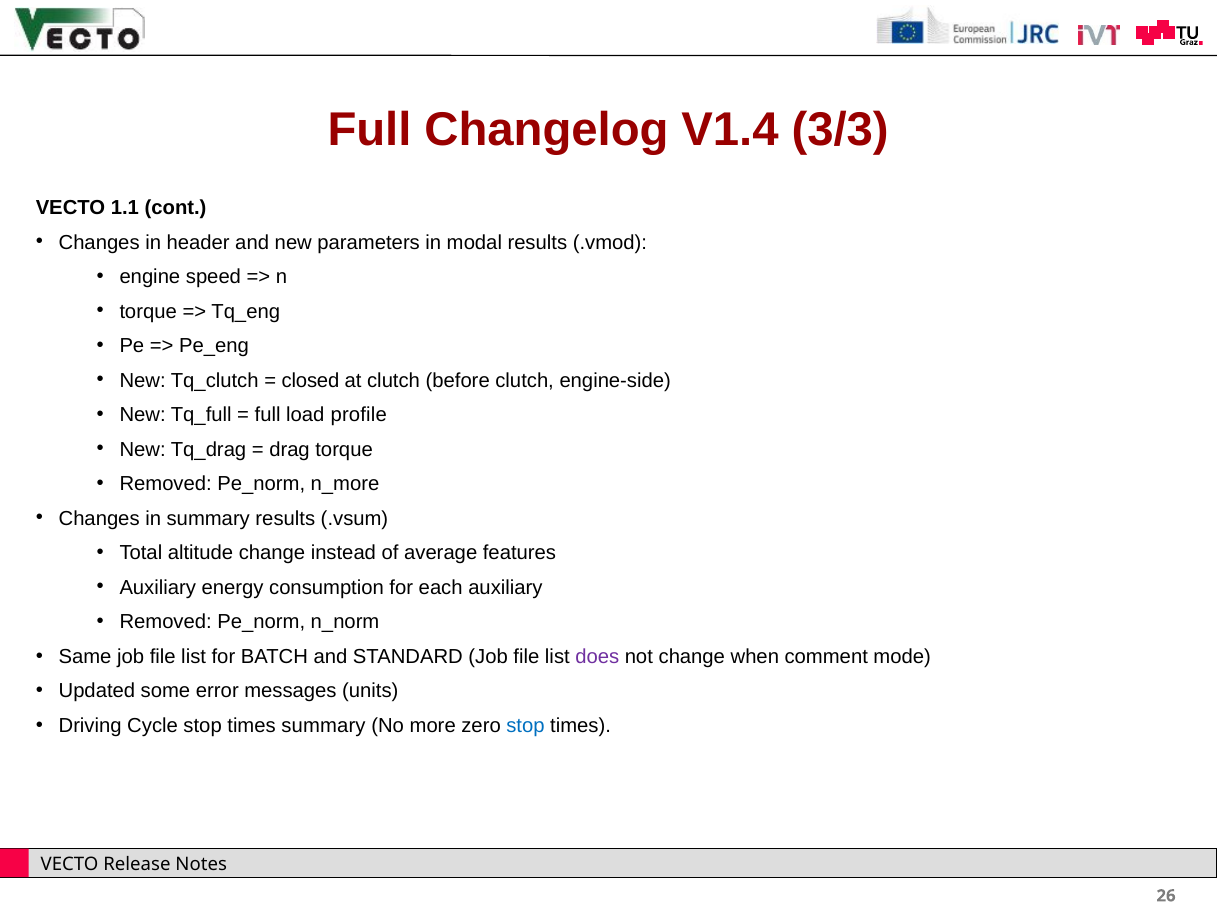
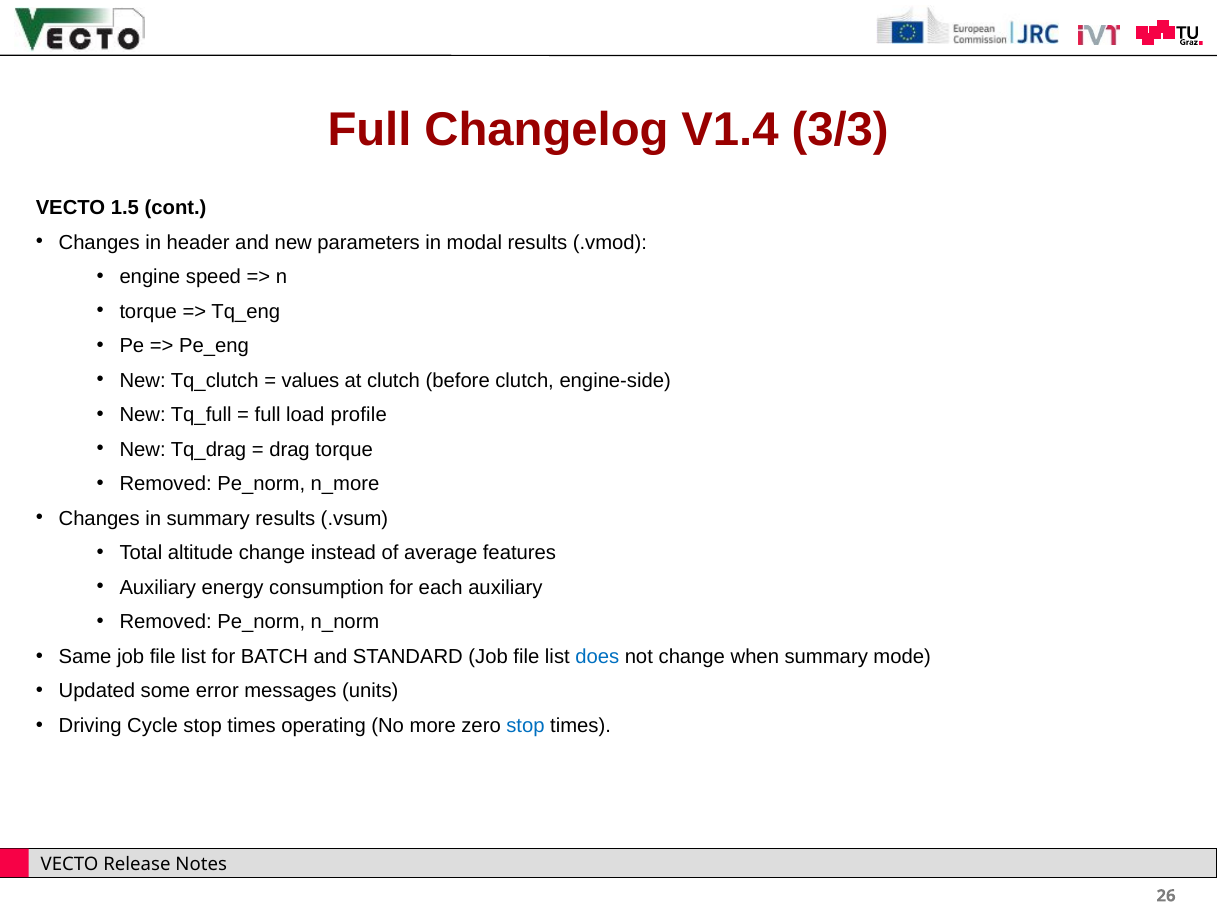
1.1: 1.1 -> 1.5 (125, 208)
closed: closed -> values (311, 380)
does colour: purple -> blue (597, 656)
when comment: comment -> summary (826, 656)
times summary: summary -> operating (324, 725)
